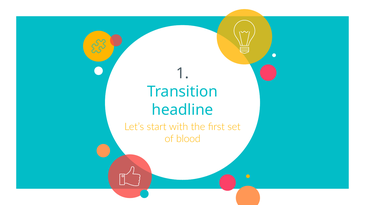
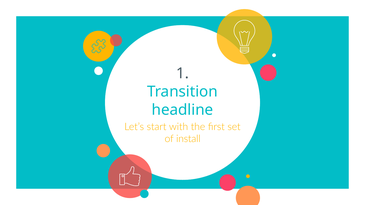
blood: blood -> install (188, 139)
